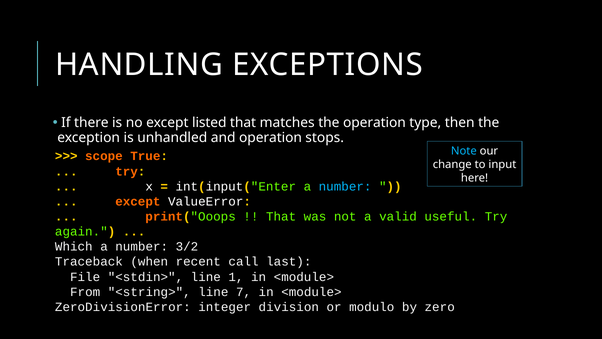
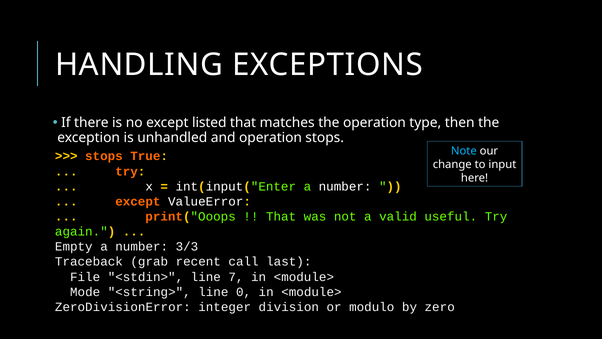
scope: scope -> stops (104, 156)
number colour: light blue -> white (345, 186)
Which: Which -> Empty (74, 246)
3/2: 3/2 -> 3/3 (187, 246)
when: when -> grab (149, 262)
1: 1 -> 7 (236, 277)
From: From -> Mode (85, 292)
7: 7 -> 0 (244, 292)
